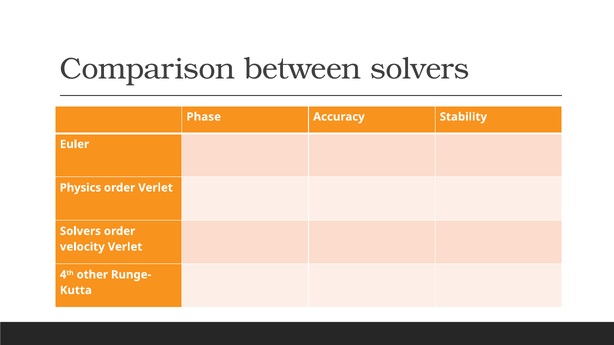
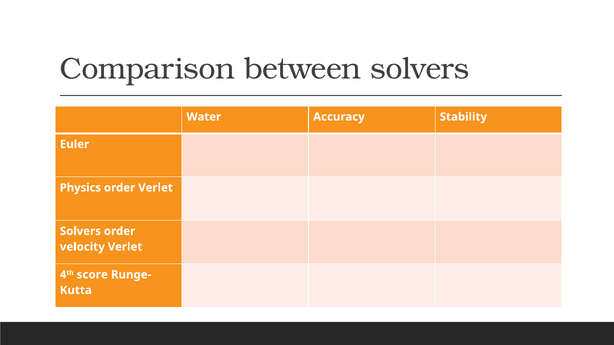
Phase: Phase -> Water (204, 117)
other: other -> score (92, 275)
